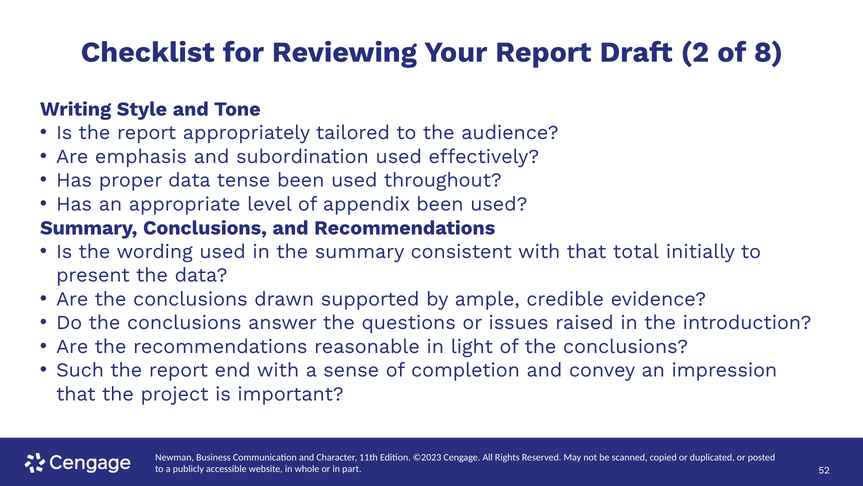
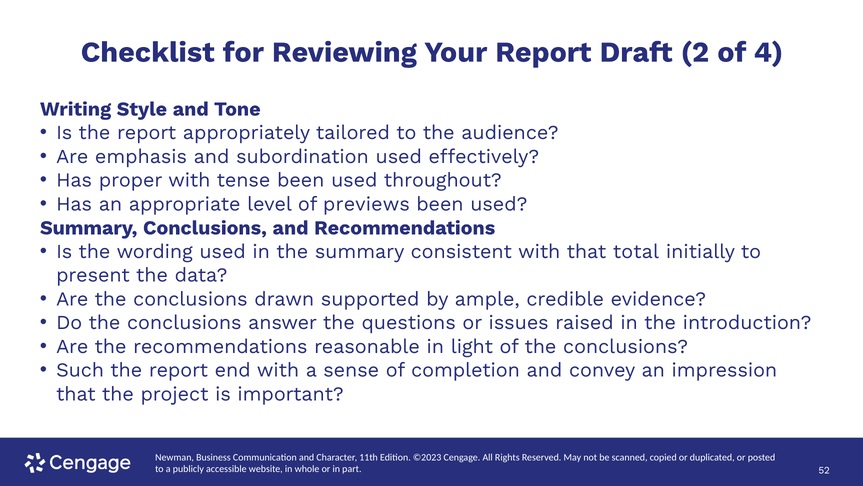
8: 8 -> 4 (768, 52)
proper data: data -> with (189, 180)
appendix: appendix -> previews (366, 204)
